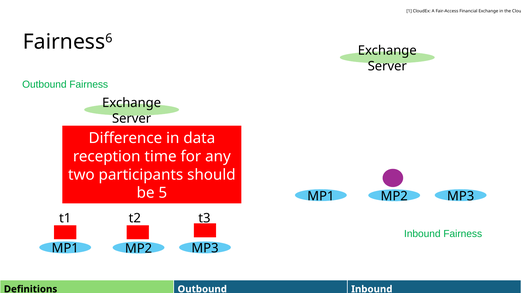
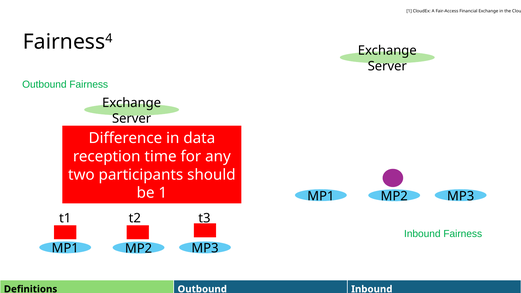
6: 6 -> 4 (109, 38)
be 5: 5 -> 1 (163, 193)
